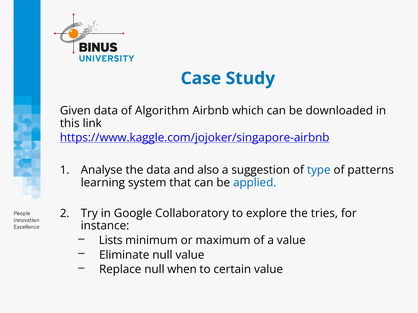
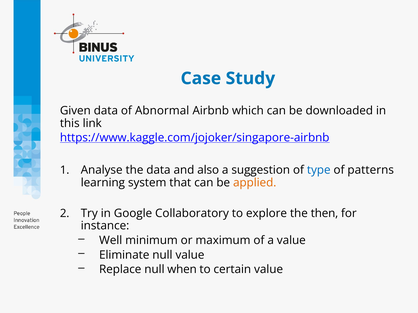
Algorithm: Algorithm -> Abnormal (162, 111)
applied colour: blue -> orange (255, 183)
tries: tries -> then (324, 214)
Lists: Lists -> Well (111, 241)
